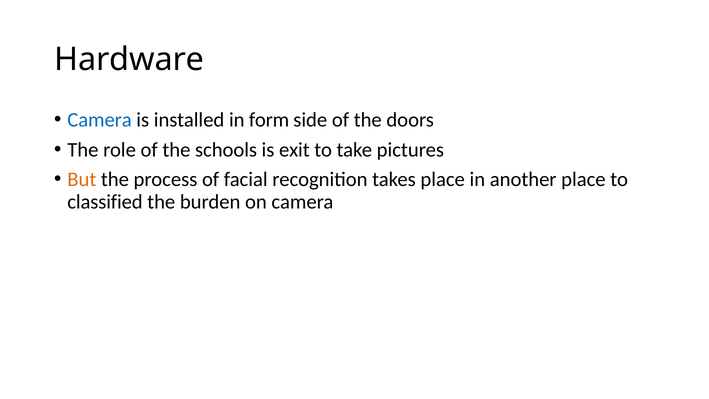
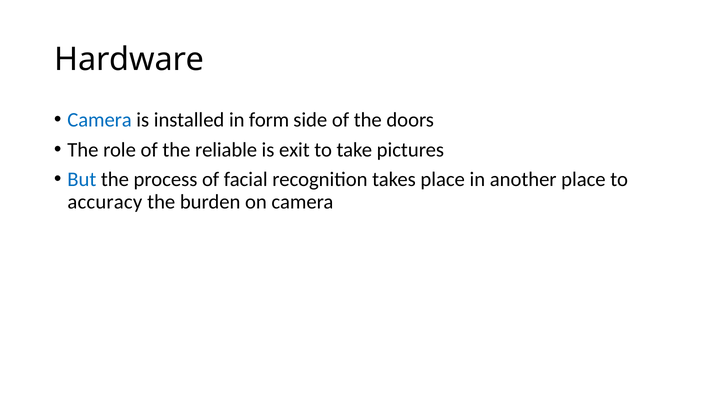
schools: schools -> reliable (226, 150)
But colour: orange -> blue (82, 179)
classified: classified -> accuracy (105, 202)
